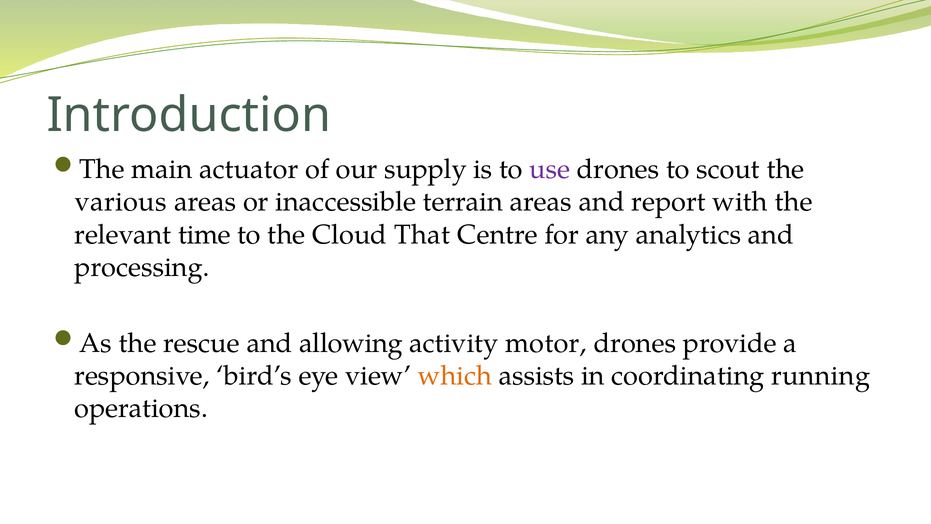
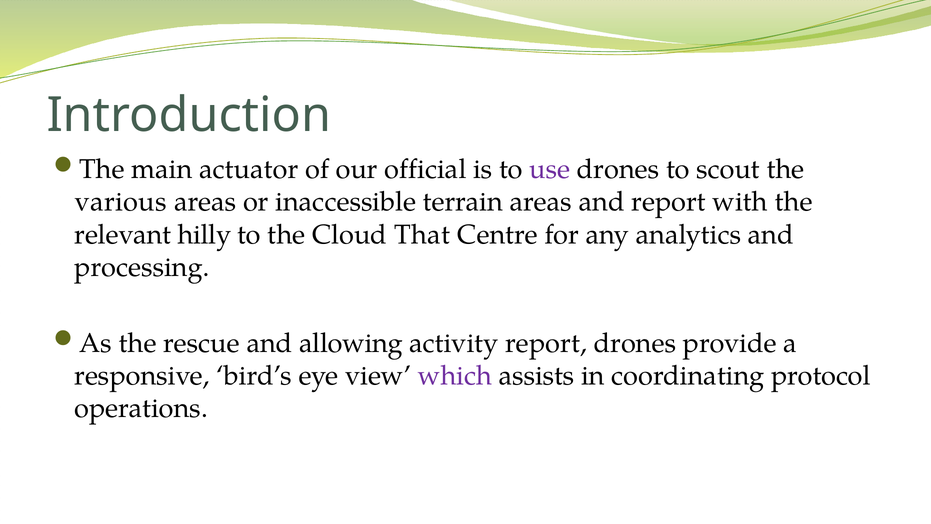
supply: supply -> official (425, 169)
time: time -> hilly (204, 234)
activity motor: motor -> report (546, 343)
which colour: orange -> purple (455, 375)
running: running -> protocol (821, 375)
